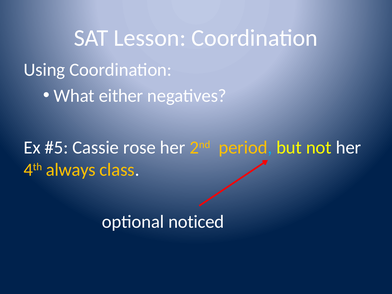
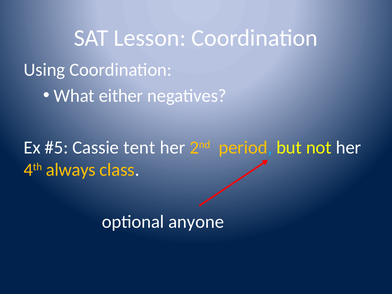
rose: rose -> tent (139, 148)
noticed: noticed -> anyone (196, 222)
